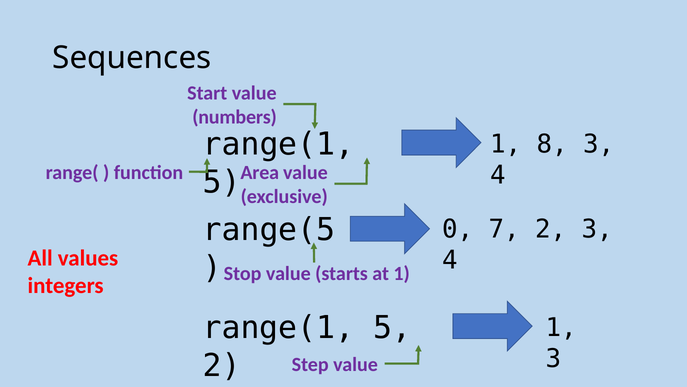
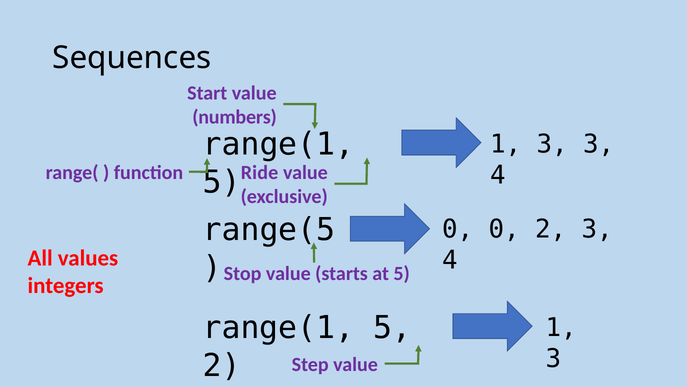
8: 8 -> 3 (552, 144)
Area: Area -> Ride (260, 172)
0 7: 7 -> 0 (504, 229)
at 1: 1 -> 5 (402, 273)
